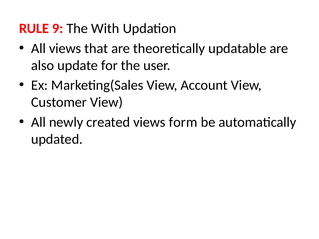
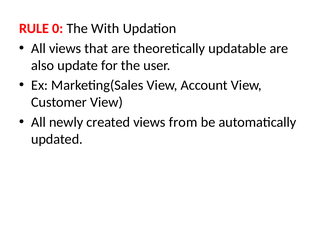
9: 9 -> 0 (58, 29)
form: form -> from (183, 122)
